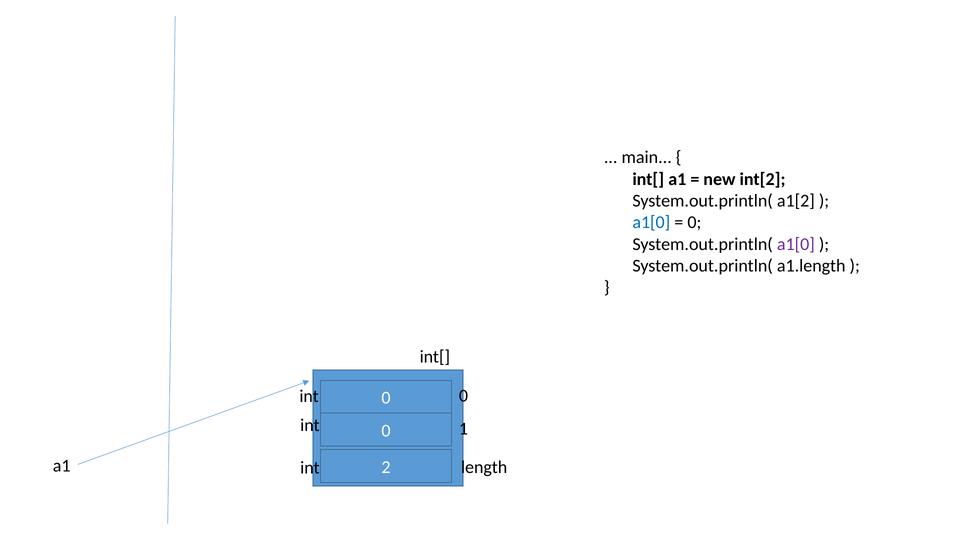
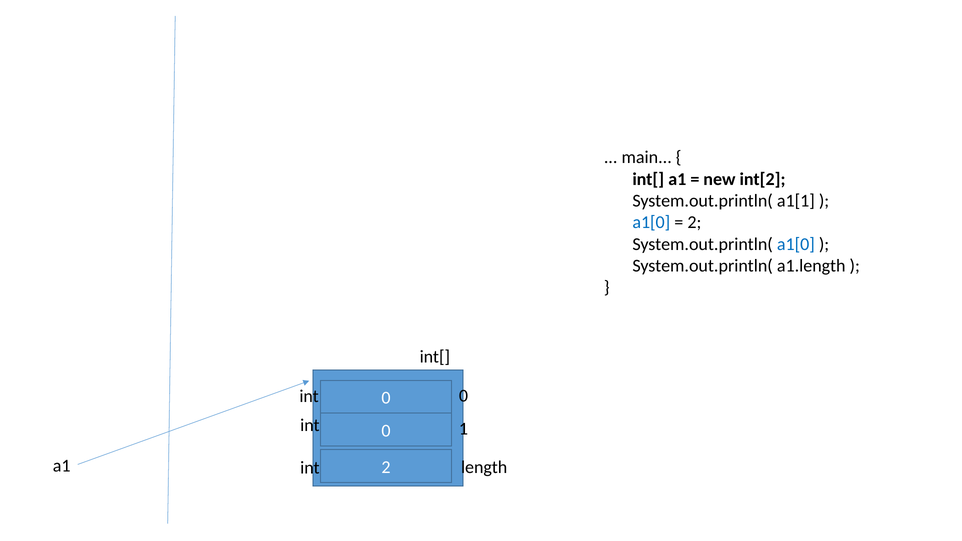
a1[2: a1[2 -> a1[1 (796, 201)
0: 0 -> 2 (694, 223)
a1[0 colour: purple -> blue (796, 244)
